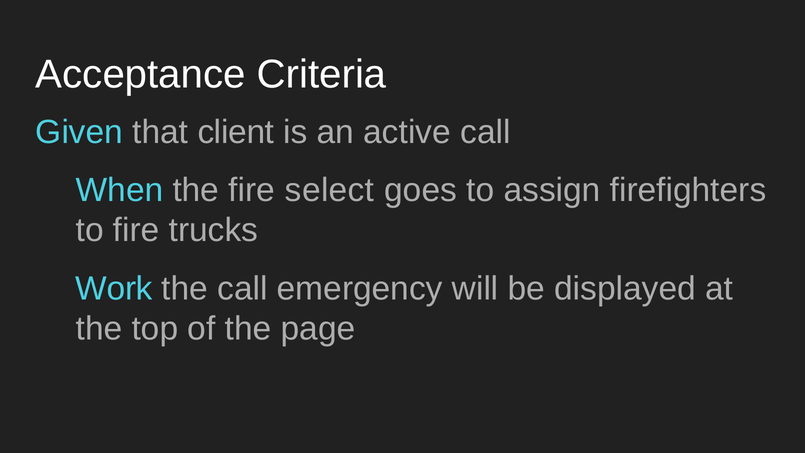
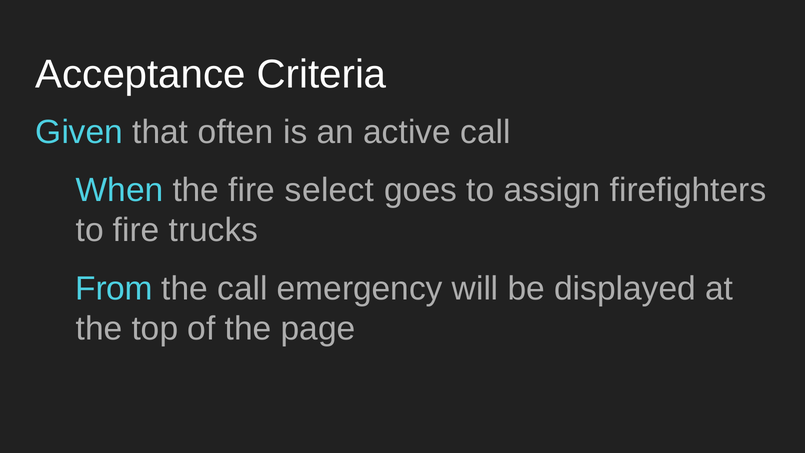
client: client -> often (236, 132)
Work: Work -> From (114, 288)
